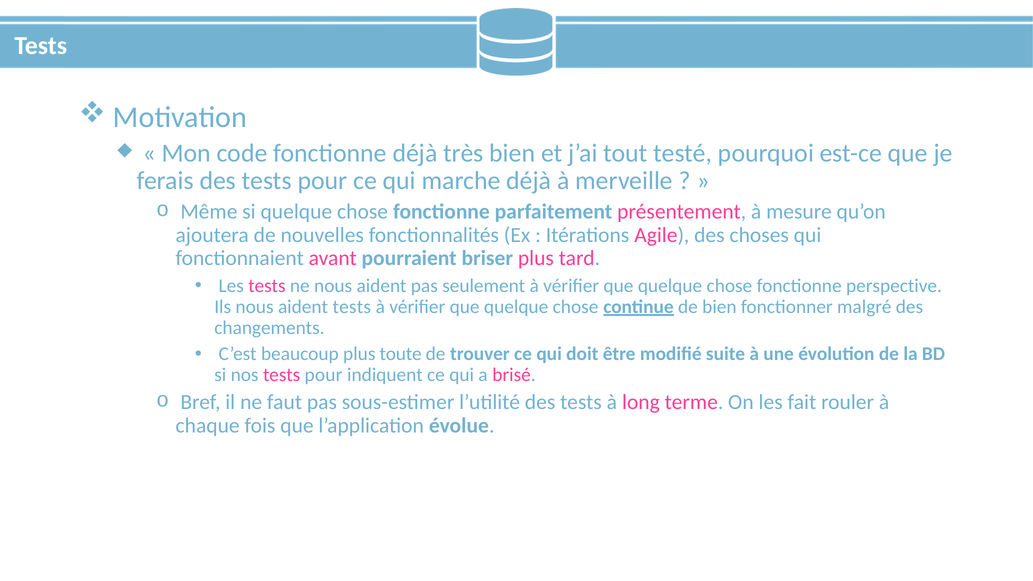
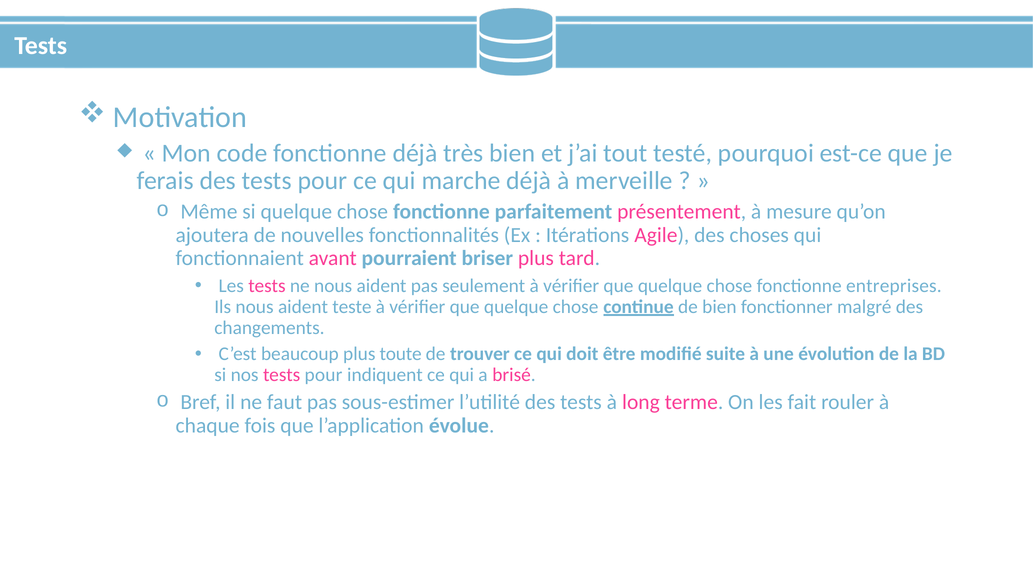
perspective: perspective -> entreprises (894, 286)
aident tests: tests -> teste (352, 307)
